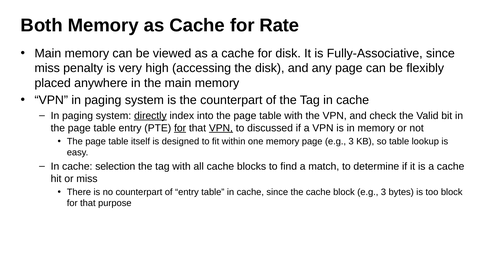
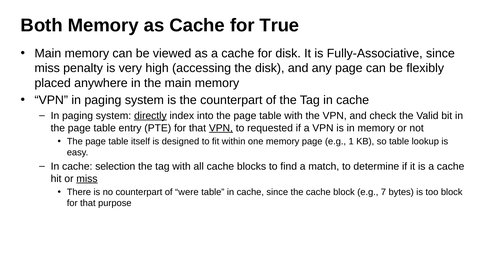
Rate: Rate -> True (279, 25)
for underline: present -> none (180, 128)
discussed: discussed -> requested (270, 128)
page e.g 3: 3 -> 1 (351, 142)
miss underline: none -> present (87, 179)
of entry: entry -> were (187, 192)
block e.g 3: 3 -> 7 (383, 192)
